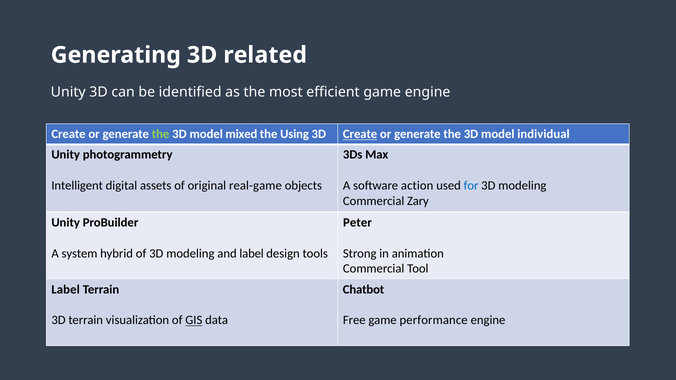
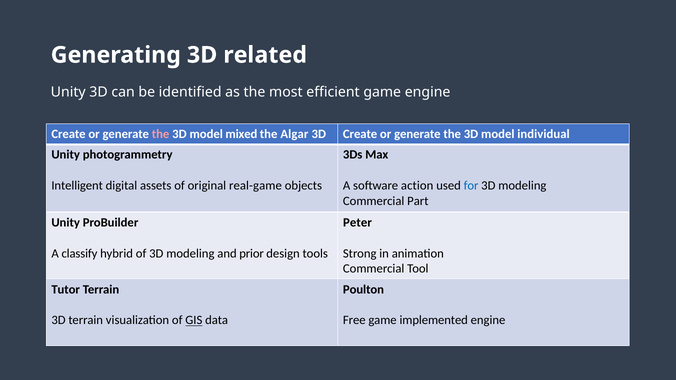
the colour: light green -> pink (161, 134)
Using: Using -> Algar (294, 134)
Create underline: present -> none (360, 134)
Zary: Zary -> Part (418, 201)
system: system -> classify (79, 253)
and label: label -> prior (252, 253)
Label: Label -> Tutor (66, 290)
Chatbot: Chatbot -> Poulton (363, 290)
performance: performance -> implemented (434, 320)
